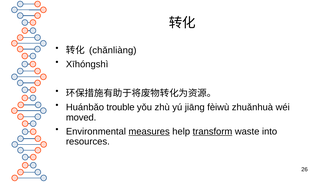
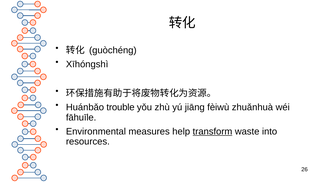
chǎnliàng: chǎnliàng -> guòchéng (113, 50)
moved: moved -> fāhuīle (81, 118)
measures underline: present -> none (149, 132)
